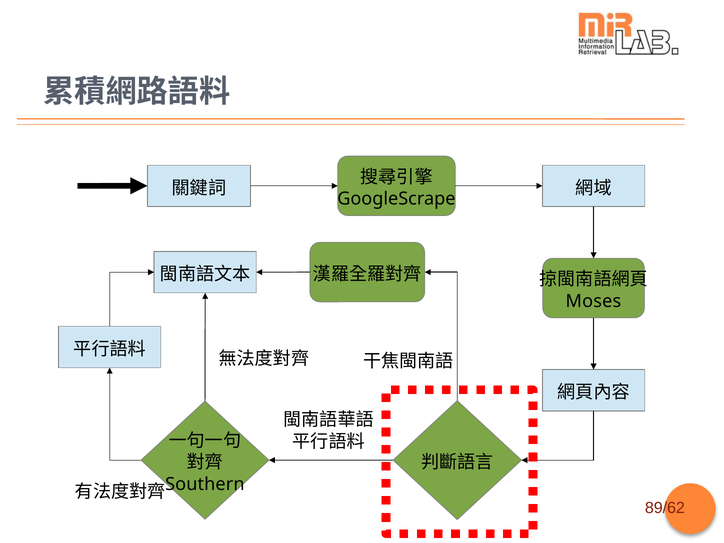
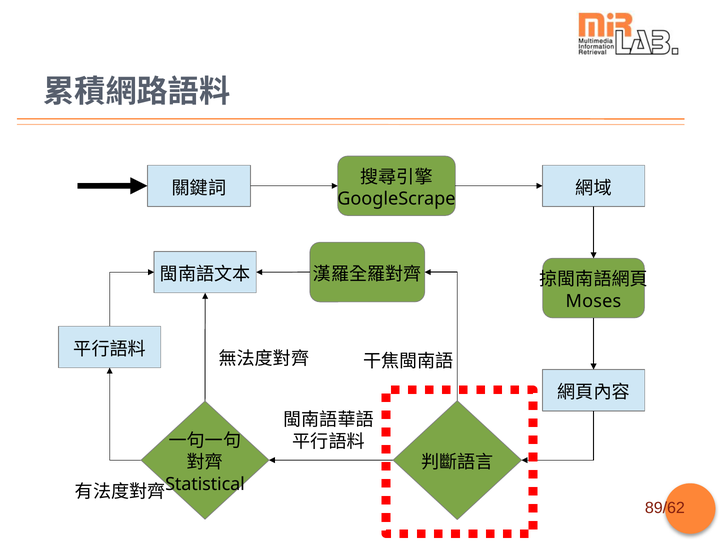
Southern: Southern -> Statistical (205, 484)
